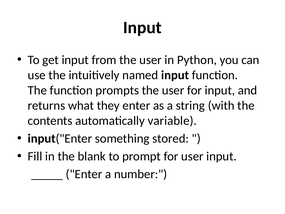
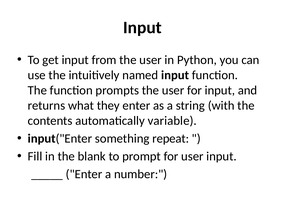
stored: stored -> repeat (171, 138)
